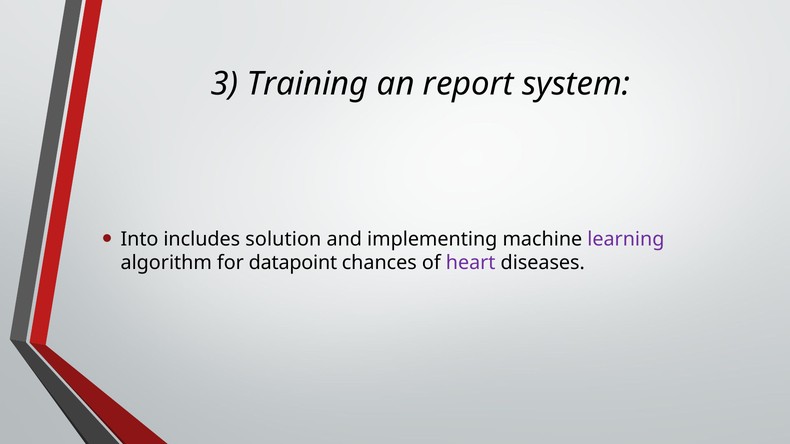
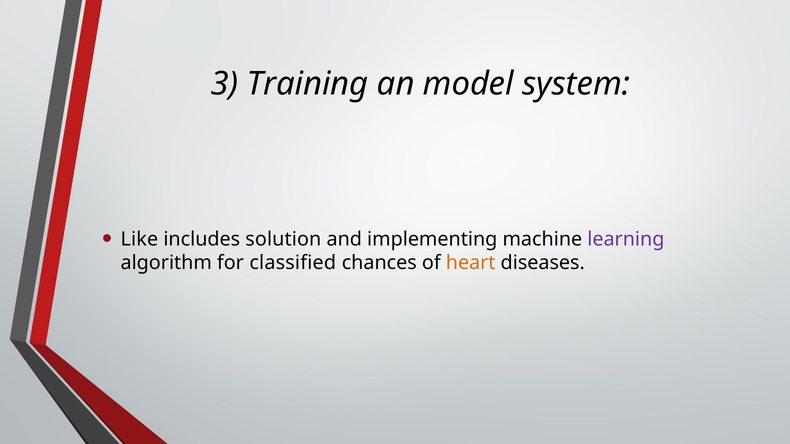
report: report -> model (468, 84)
Into: Into -> Like (139, 239)
datapoint: datapoint -> classified (293, 263)
heart colour: purple -> orange (471, 263)
